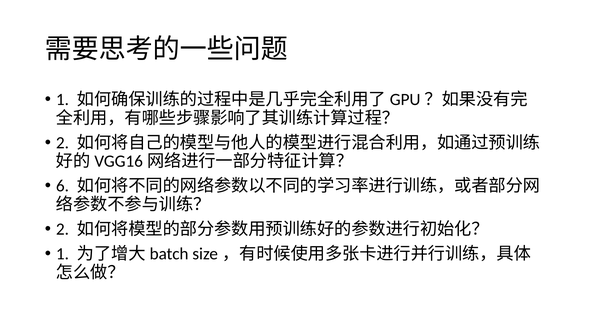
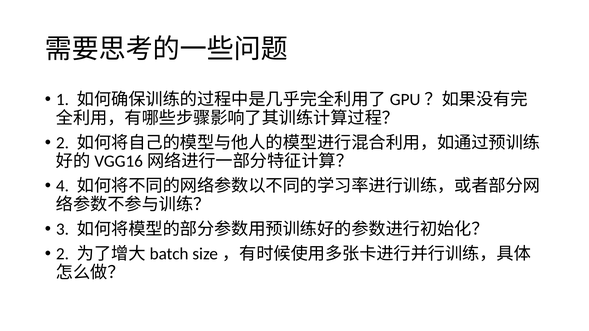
6: 6 -> 4 (62, 186)
2: 2 -> 3 (62, 229)
1: 1 -> 2 (62, 254)
